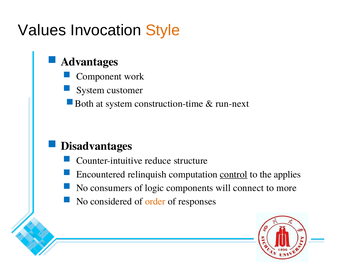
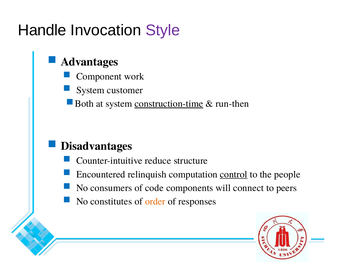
Values: Values -> Handle (42, 30)
Style colour: orange -> purple (163, 30)
construction-time underline: none -> present (169, 104)
run-next: run-next -> run-then (232, 104)
applies: applies -> people (287, 174)
logic: logic -> code (154, 188)
more: more -> peers (287, 188)
considered: considered -> constitutes (111, 201)
